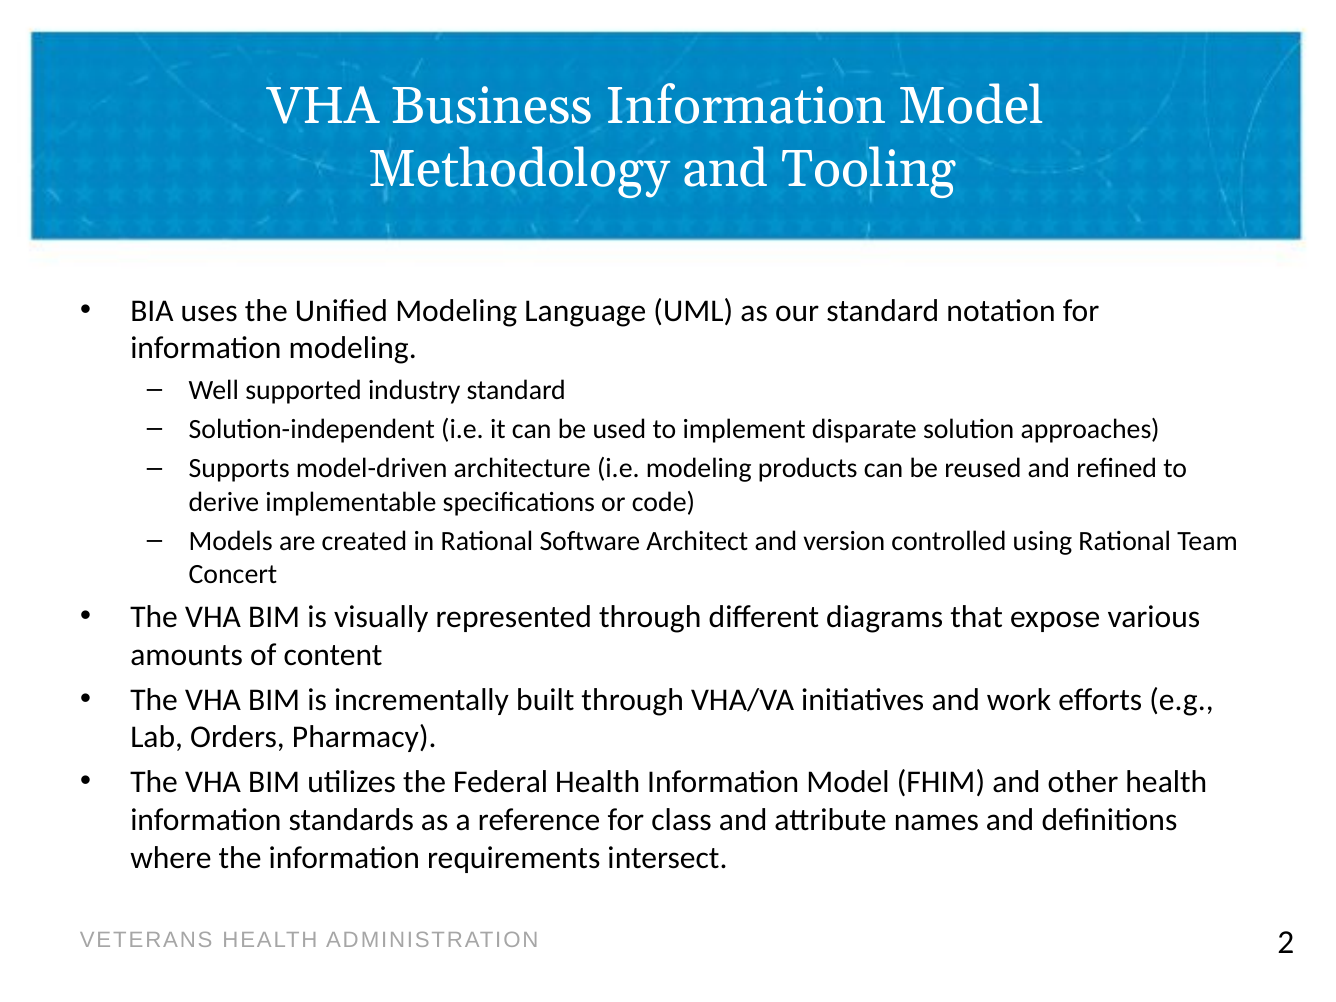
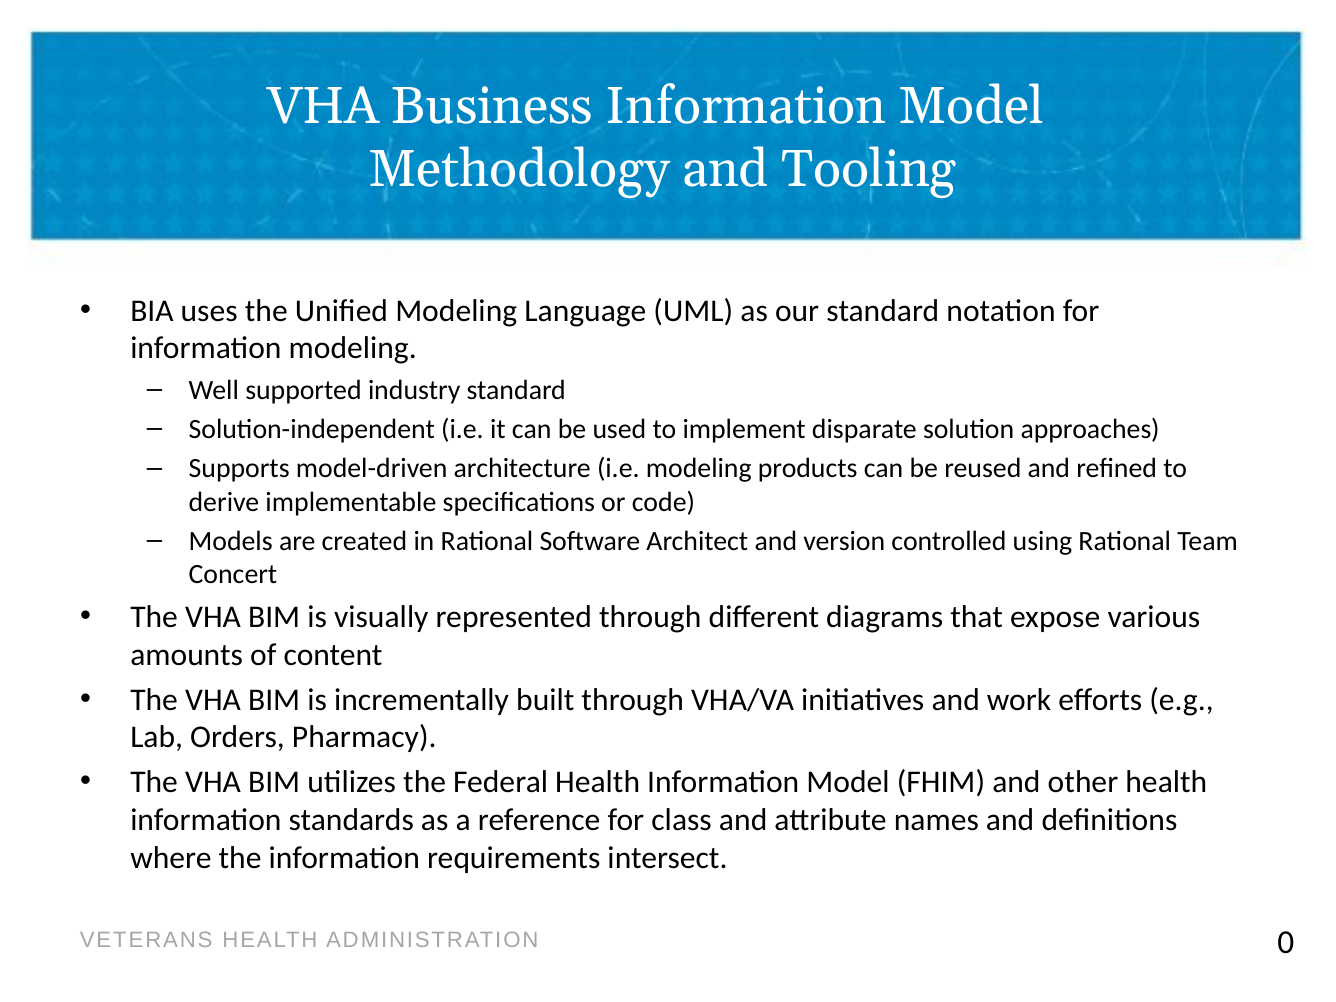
2: 2 -> 0 (1286, 942)
